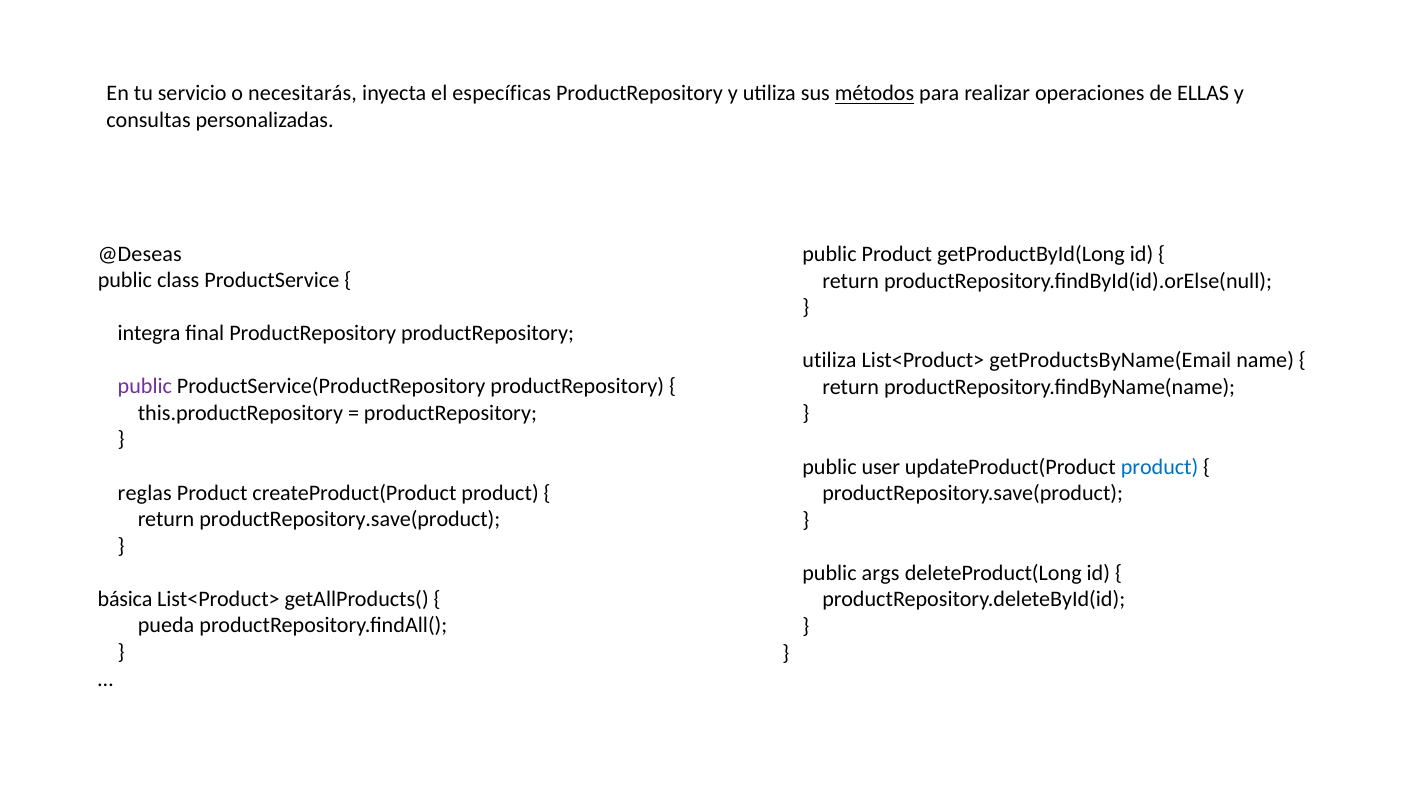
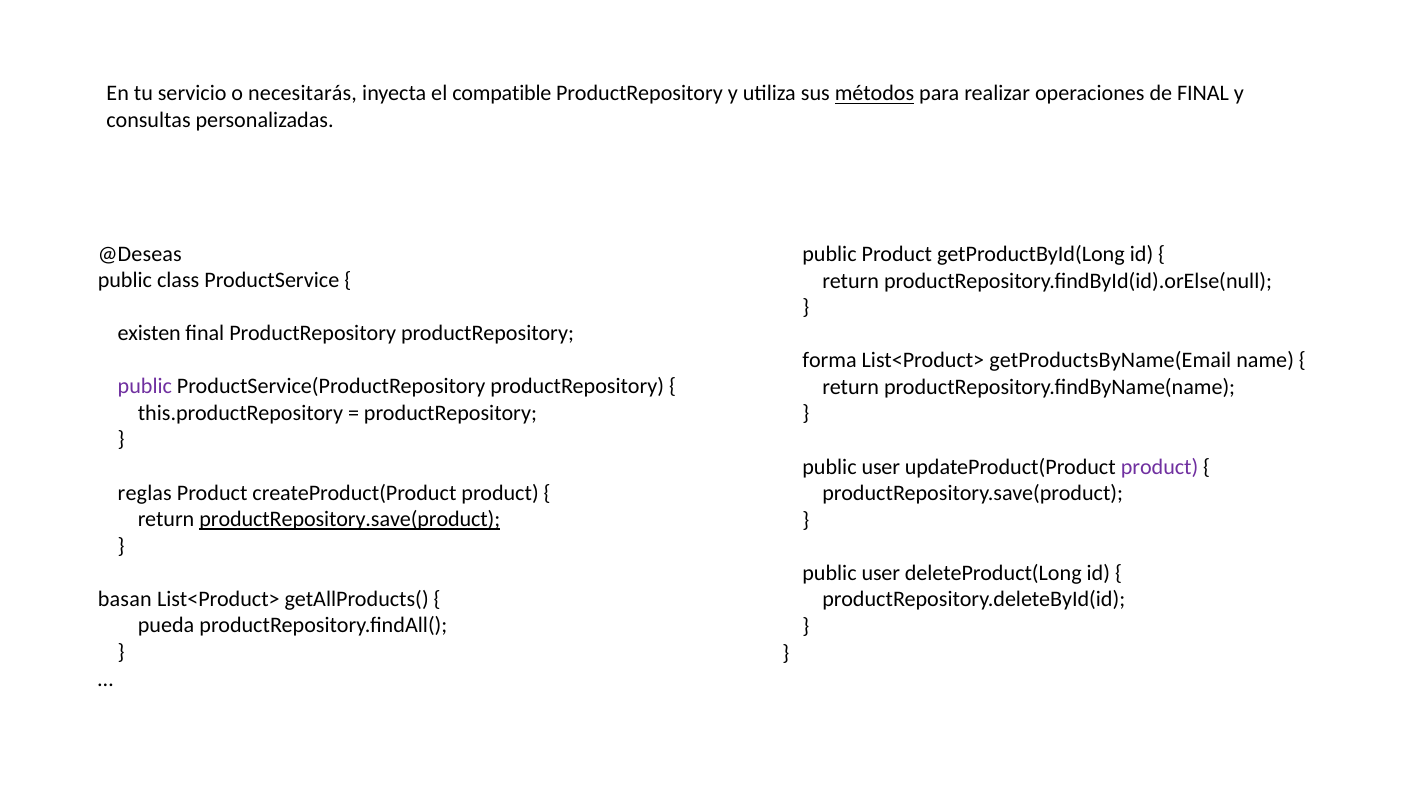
específicas: específicas -> compatible (502, 94)
de ELLAS: ELLAS -> FINAL (1203, 94)
integra: integra -> existen (149, 333)
utiliza: utiliza -> forma (829, 361)
product colour: blue -> purple (1160, 467)
productRepository.save(product underline: none -> present (350, 519)
args: args -> user (881, 573)
básica: básica -> basan (125, 599)
